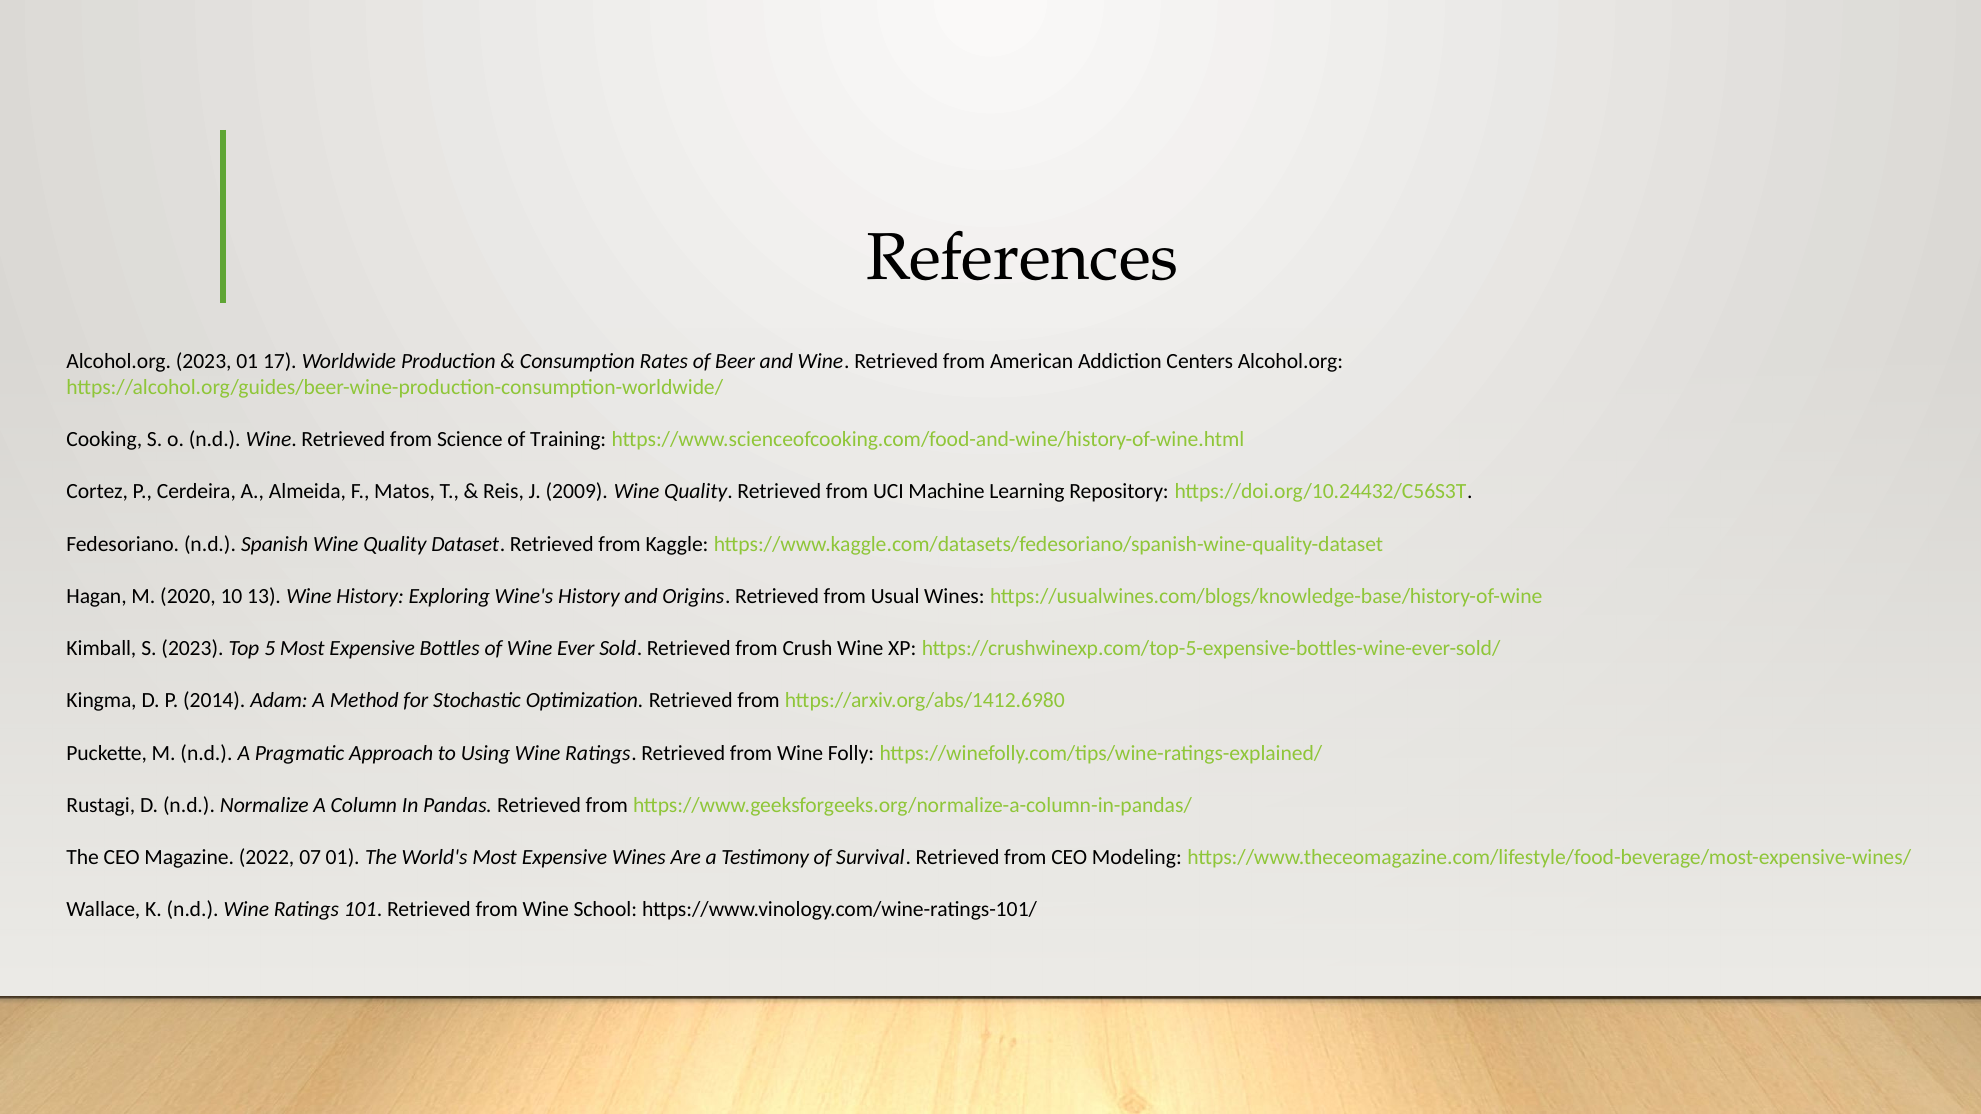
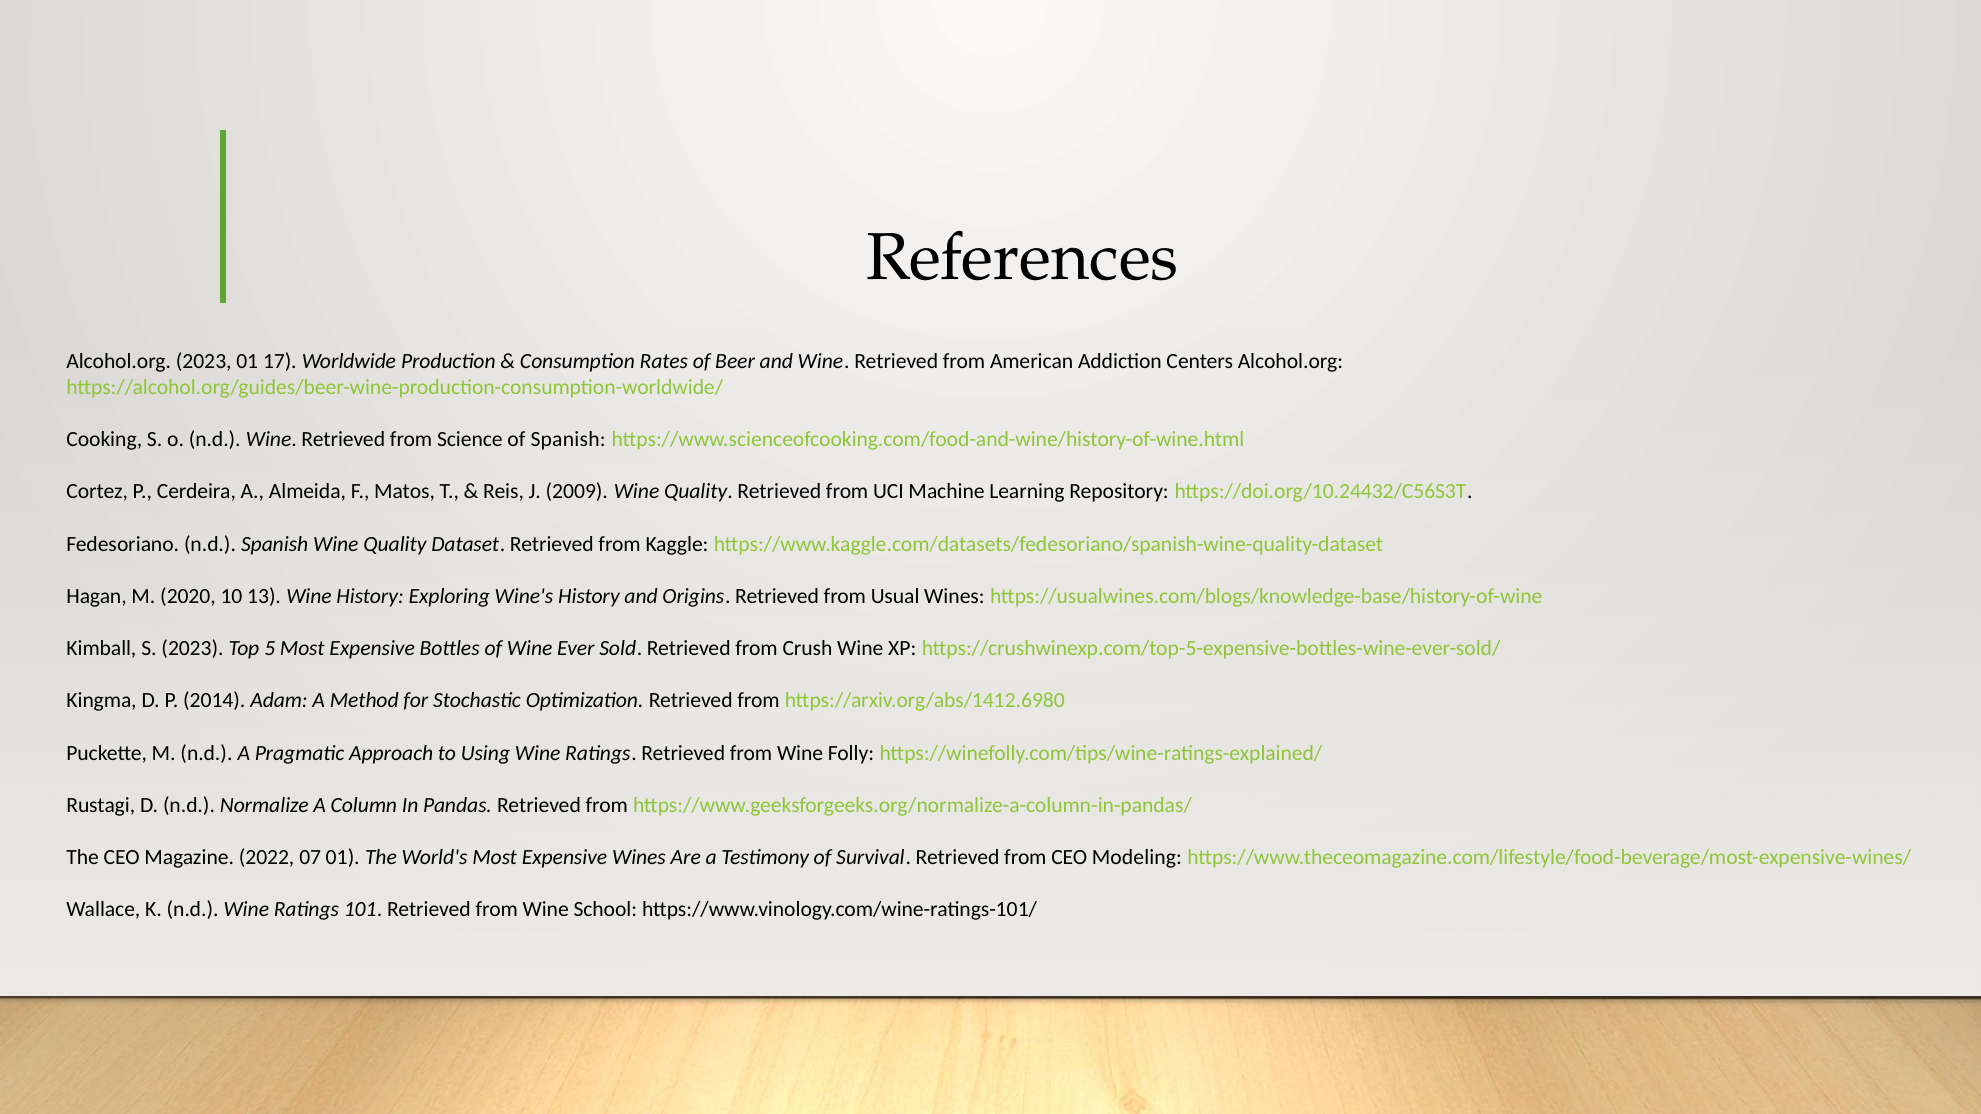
of Training: Training -> Spanish (568, 440)
